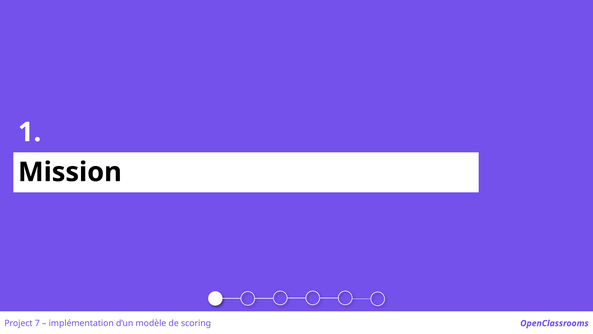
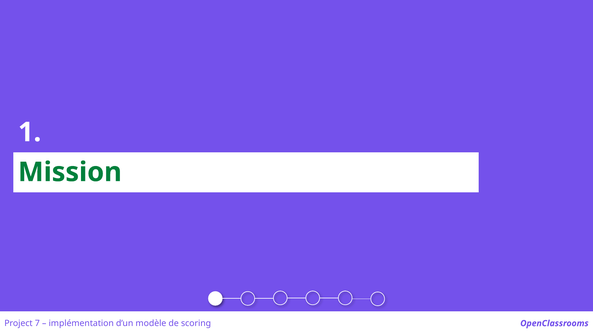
Mission colour: black -> green (70, 172)
